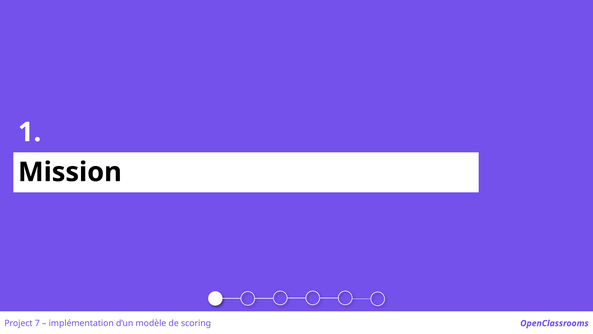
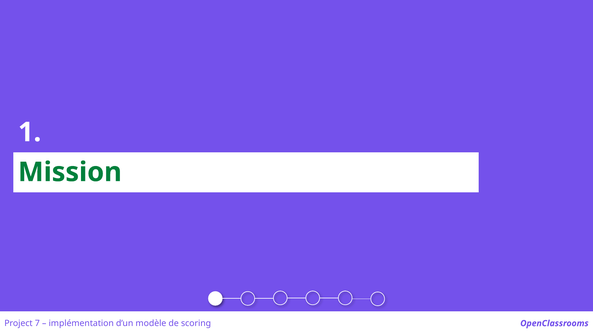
Mission colour: black -> green (70, 172)
